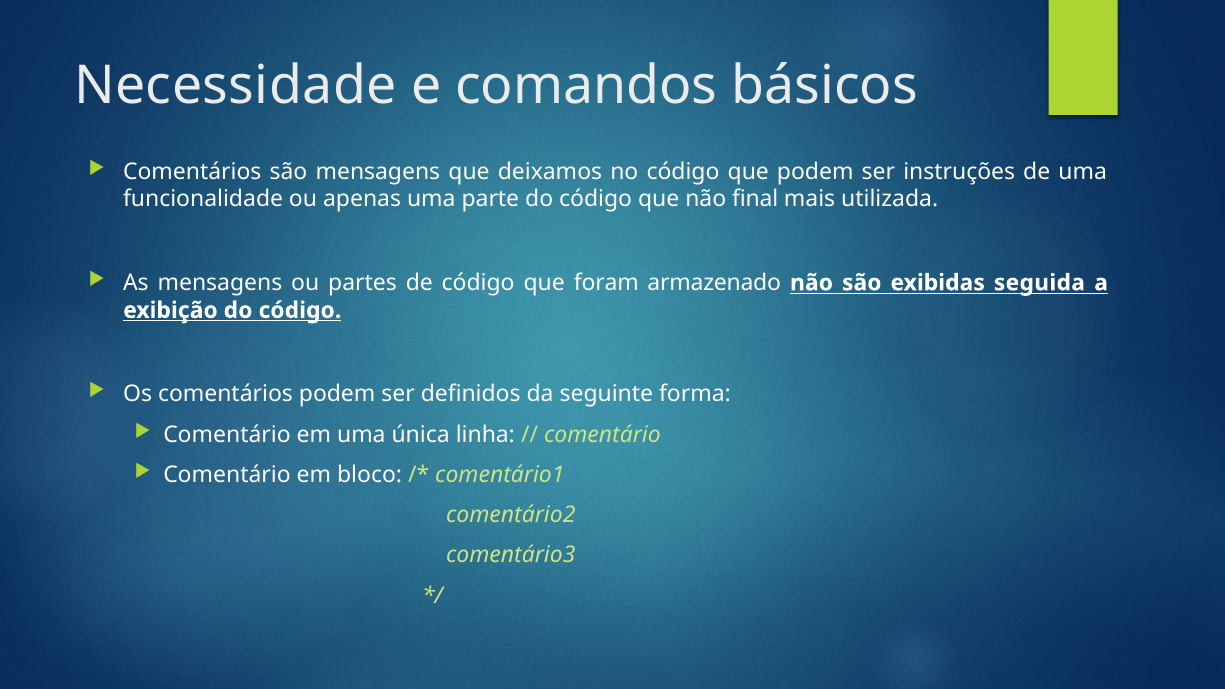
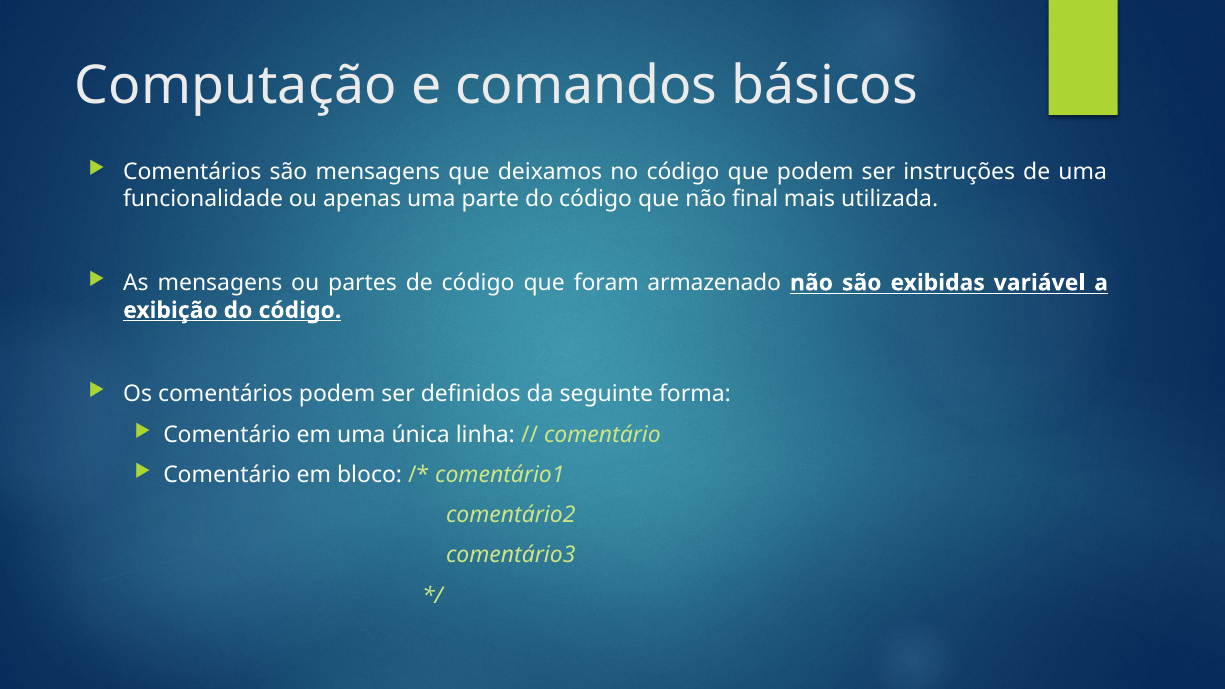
Necessidade: Necessidade -> Computação (236, 86)
seguida: seguida -> variável (1039, 283)
